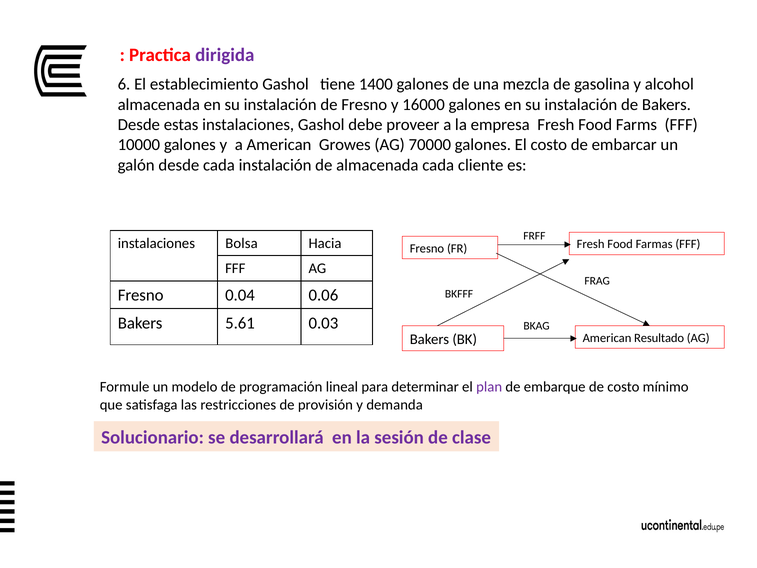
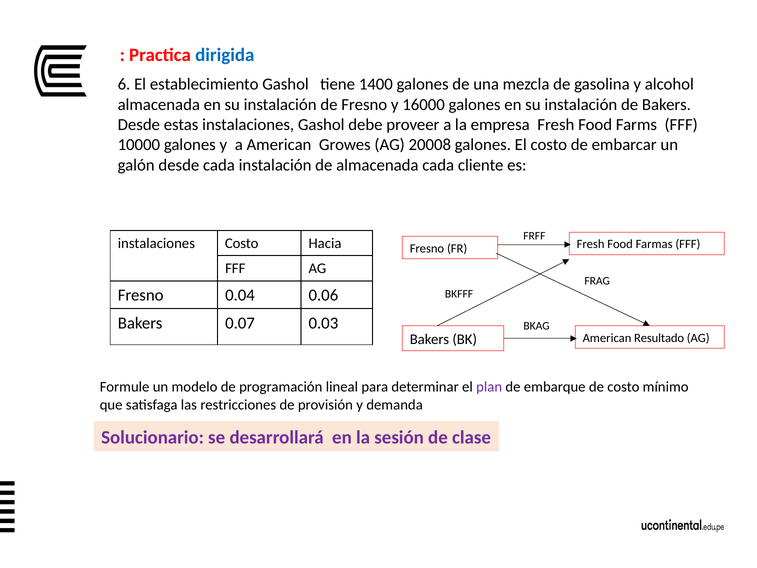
dirigida colour: purple -> blue (225, 55)
70000: 70000 -> 20008 (430, 145)
instalaciones Bolsa: Bolsa -> Costo (242, 243)
5.61: 5.61 -> 0.07 (240, 323)
